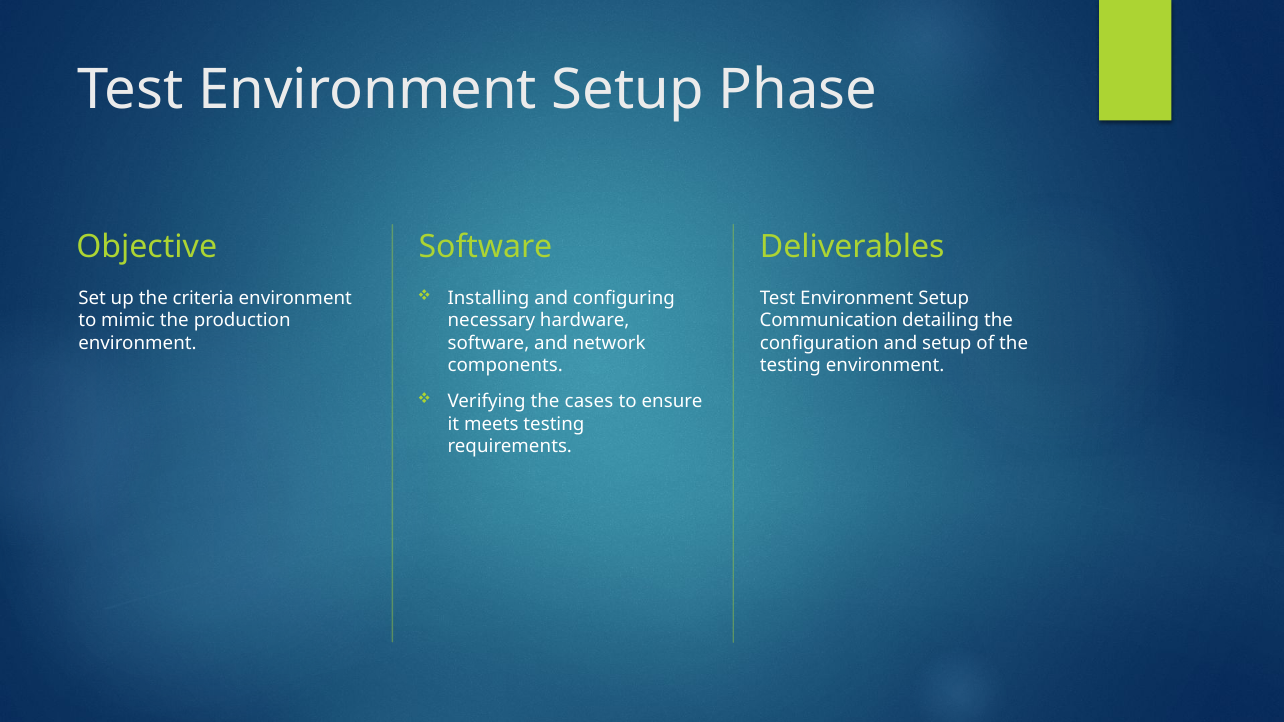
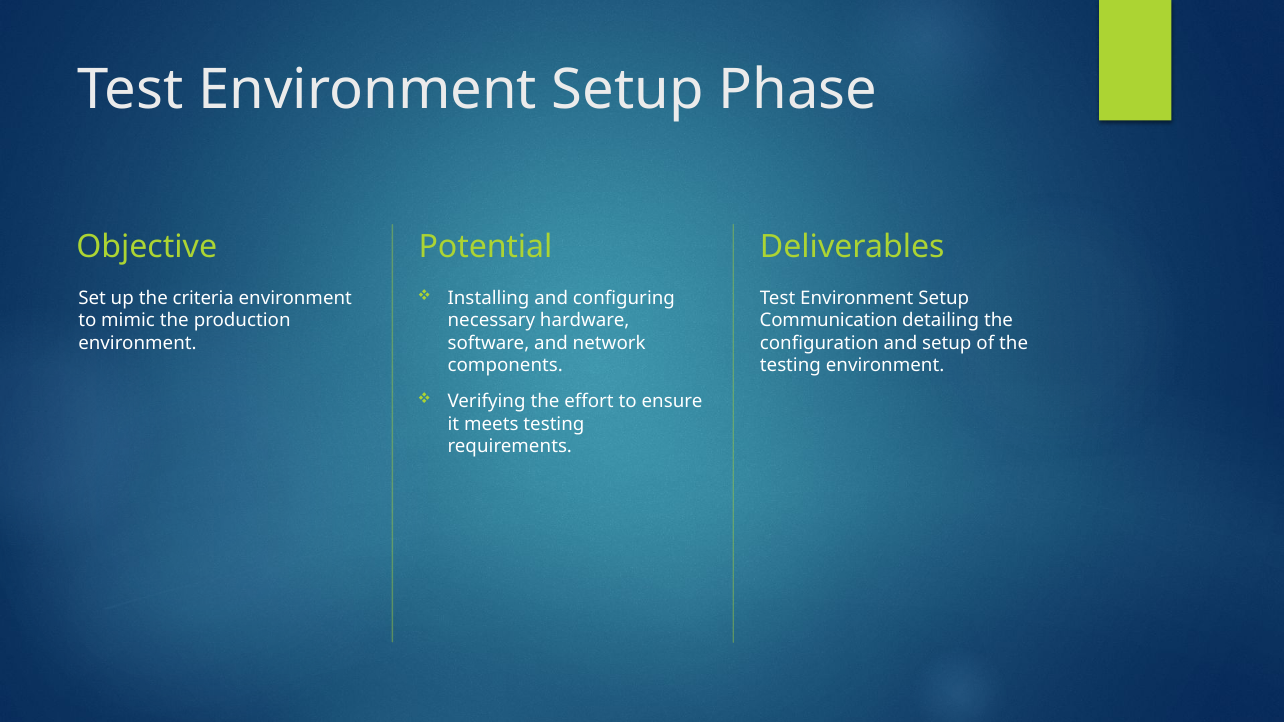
Software: Software -> Potential (485, 247)
cases: cases -> effort (589, 402)
